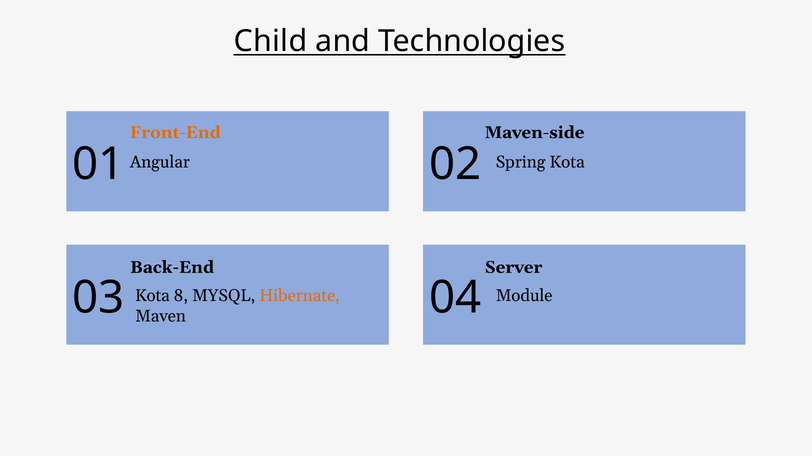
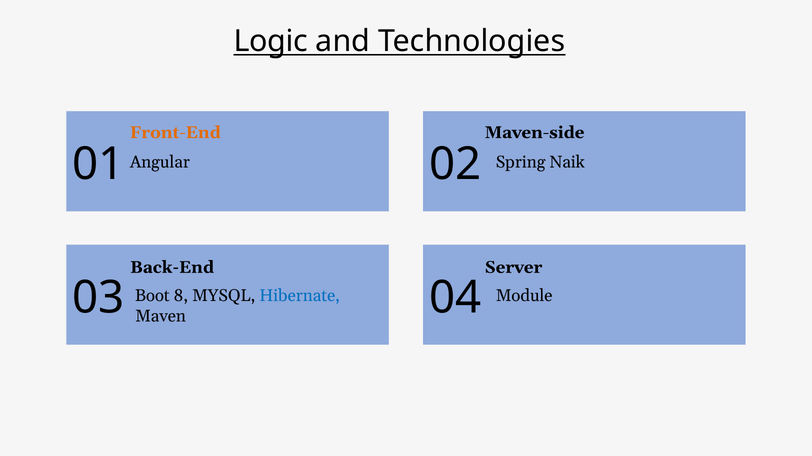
Child: Child -> Logic (271, 41)
Spring Kota: Kota -> Naik (567, 163)
Kota: Kota -> Boot (152, 296)
Hibernate colour: orange -> blue (300, 296)
